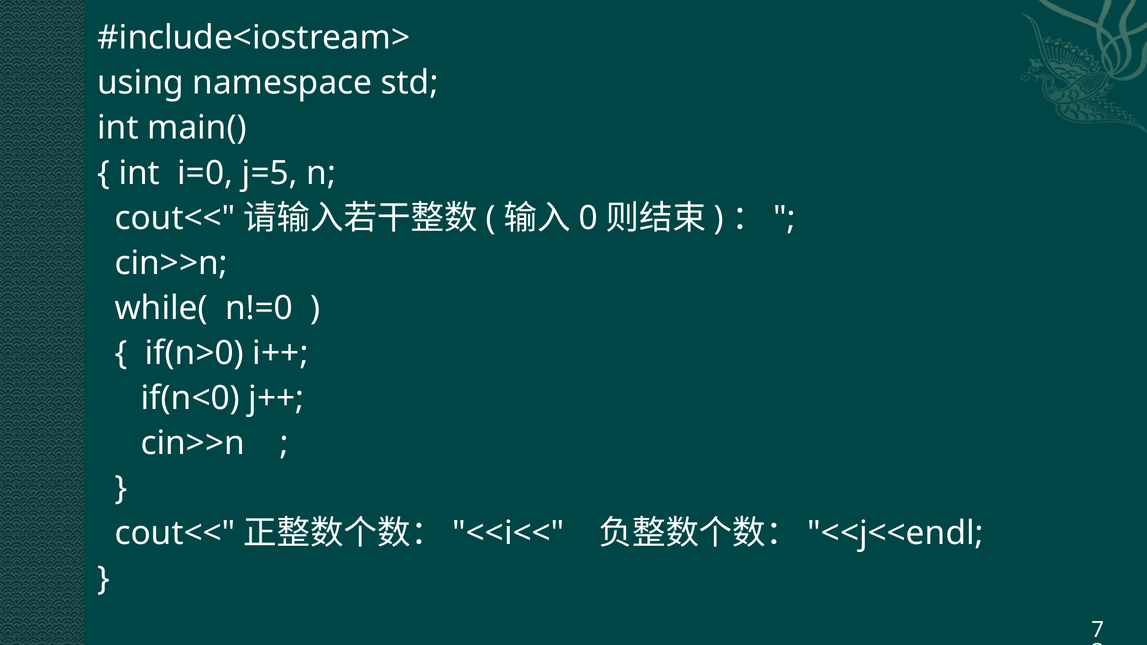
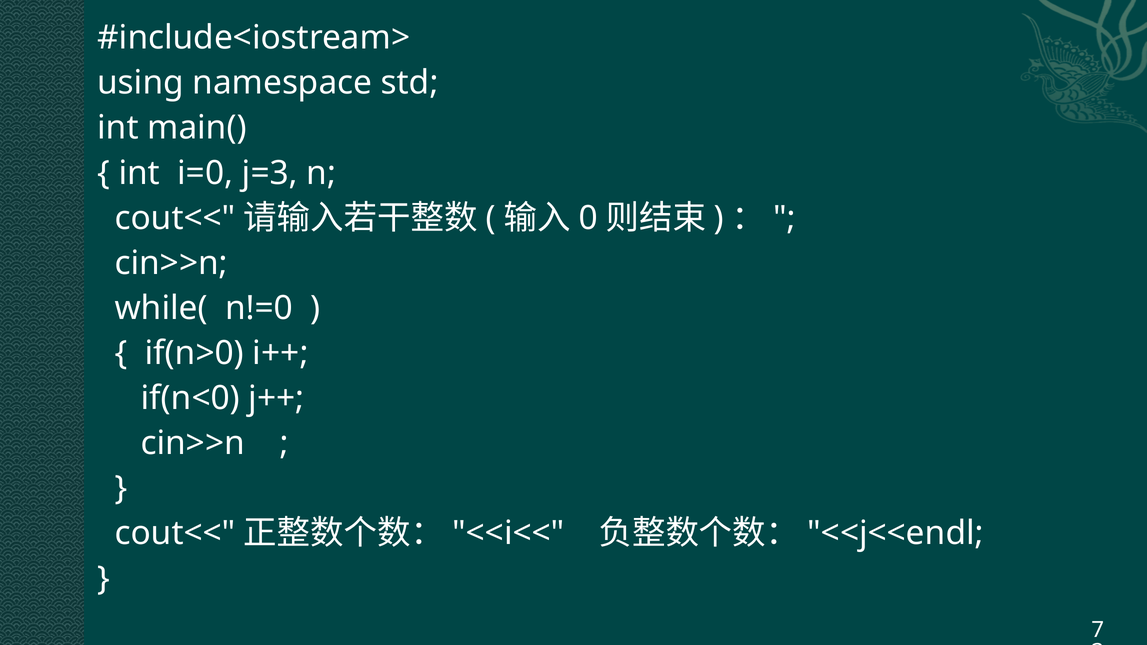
j=5: j=5 -> j=3 (270, 173)
